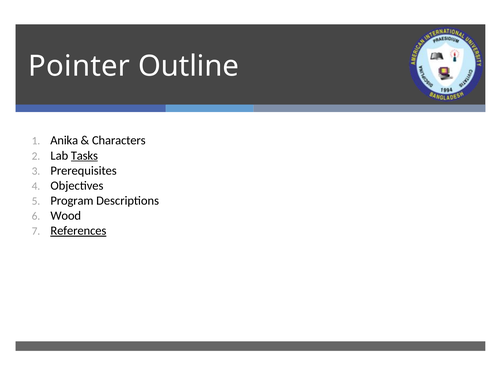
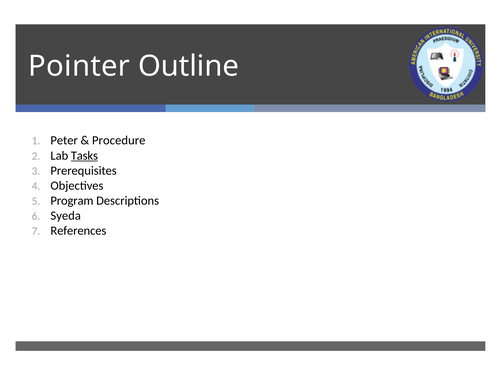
Anika: Anika -> Peter (64, 140)
Characters: Characters -> Procedure (119, 140)
Wood: Wood -> Syeda (66, 216)
References underline: present -> none (78, 231)
